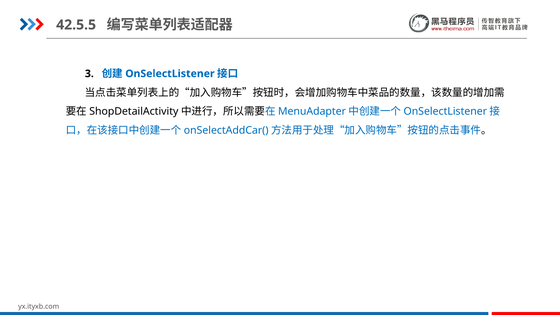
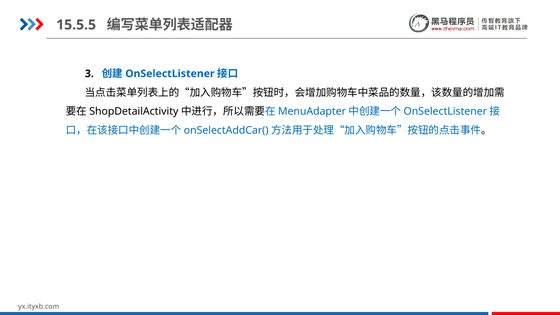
42.5.5: 42.5.5 -> 15.5.5 (76, 25)
